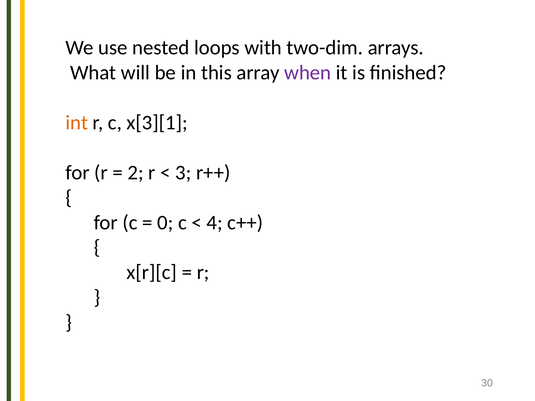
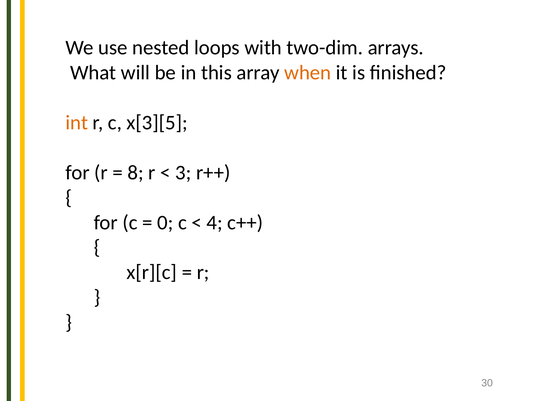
when colour: purple -> orange (308, 73)
x[3][1: x[3][1 -> x[3][5 (157, 123)
2: 2 -> 8 (136, 173)
